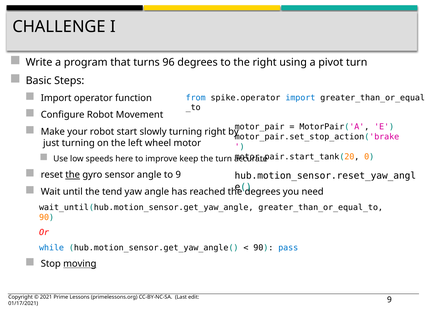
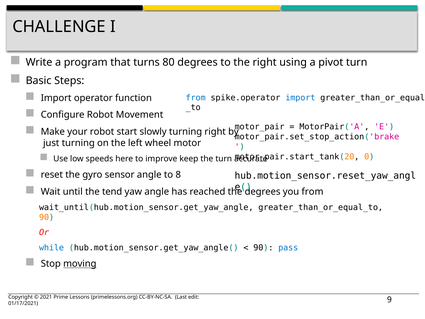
96: 96 -> 80 (169, 62)
the underline: present -> none (73, 175)
to 9: 9 -> 8 (178, 175)
you need: need -> from (312, 191)
